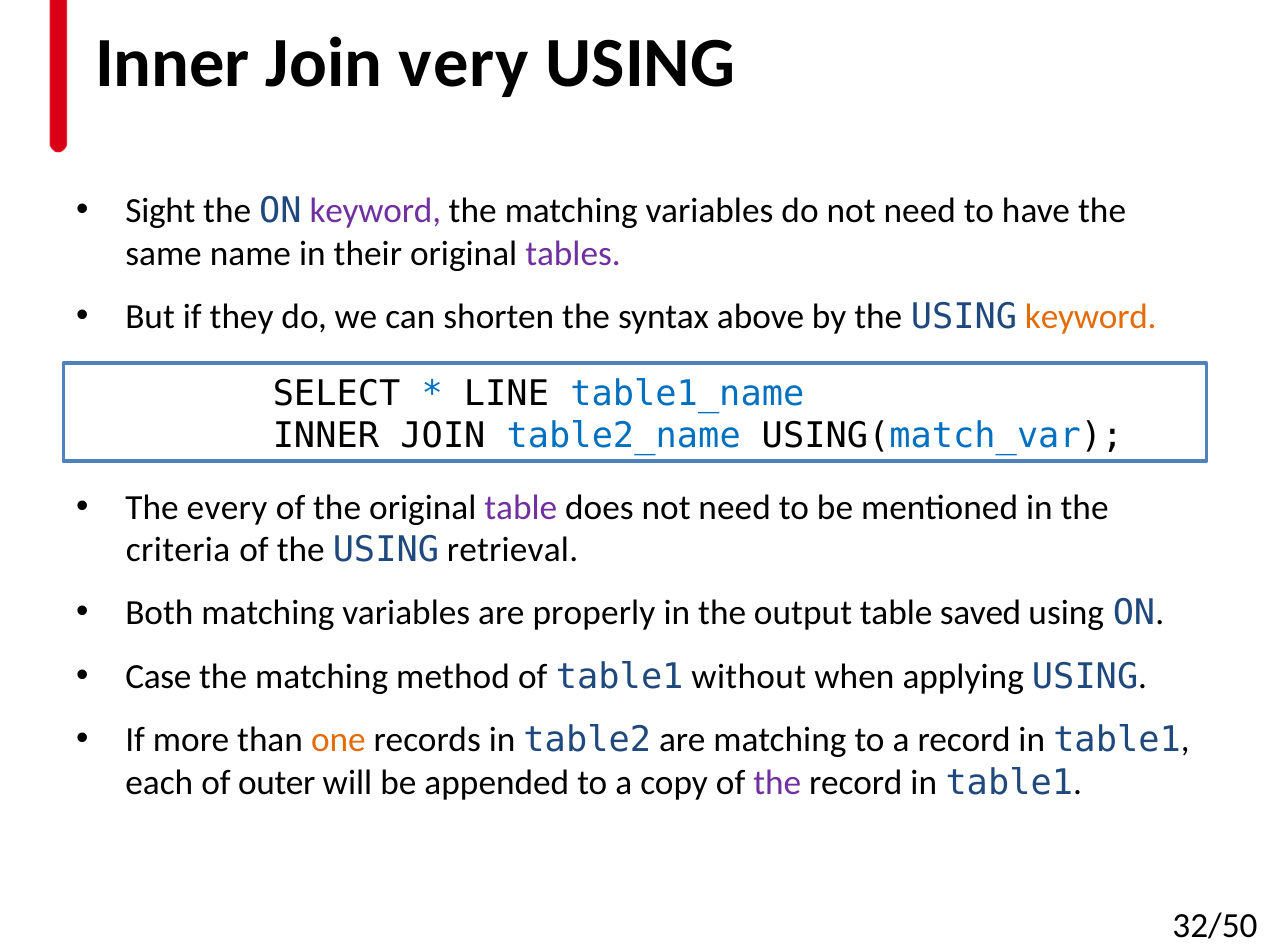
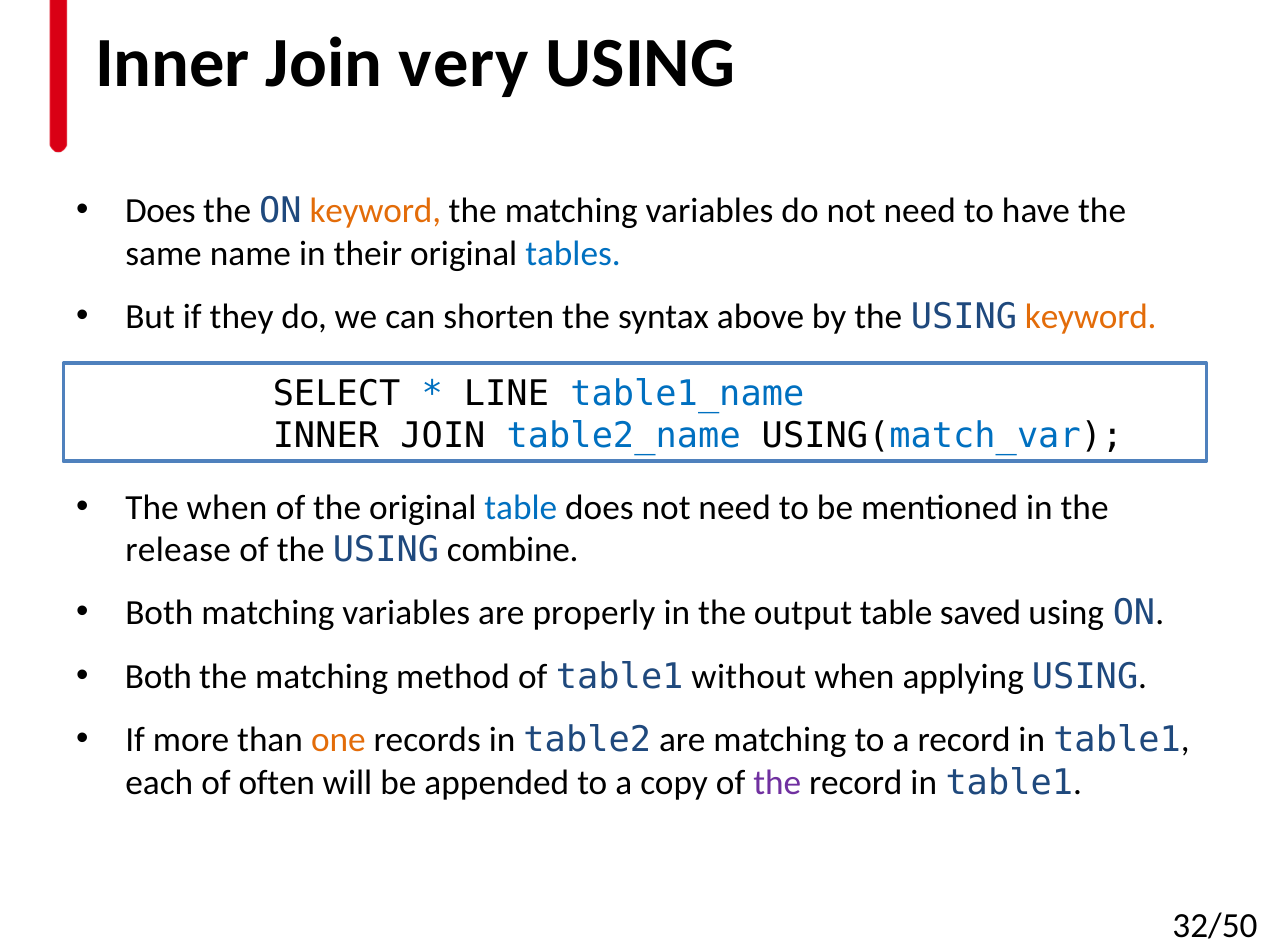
Sight: Sight -> Does (160, 211)
keyword colour: purple -> orange (375, 211)
tables colour: purple -> blue (573, 254)
The every: every -> when (227, 508)
table colour: purple -> blue (521, 508)
criteria: criteria -> release (178, 550)
retrieval: retrieval -> combine (513, 550)
Case: Case -> Both (158, 677)
outer: outer -> often (277, 783)
